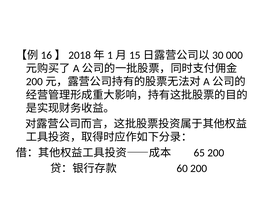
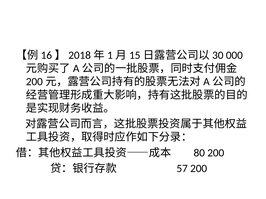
65: 65 -> 80 (199, 153)
60: 60 -> 57 (182, 169)
